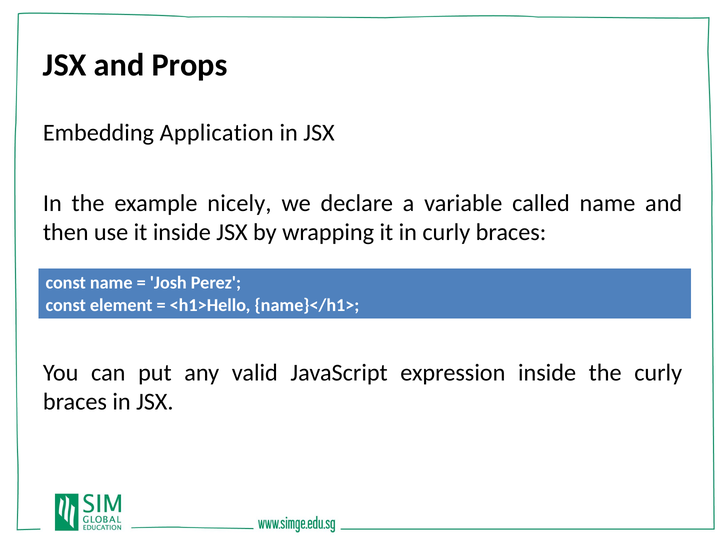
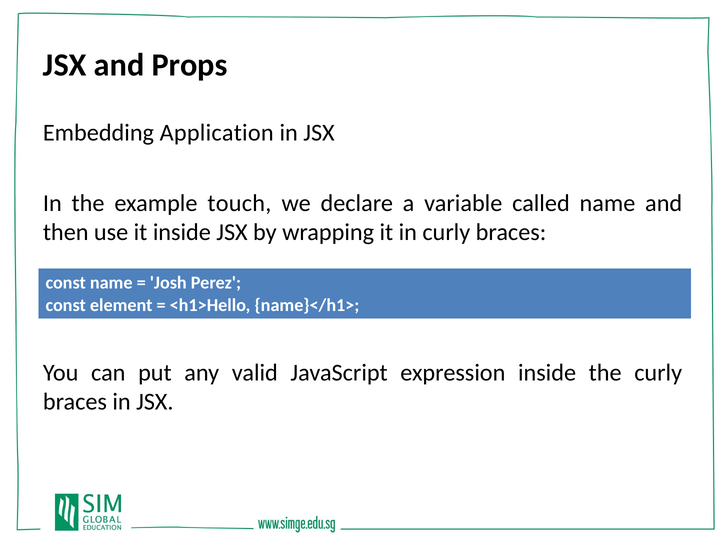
nicely: nicely -> touch (239, 203)
